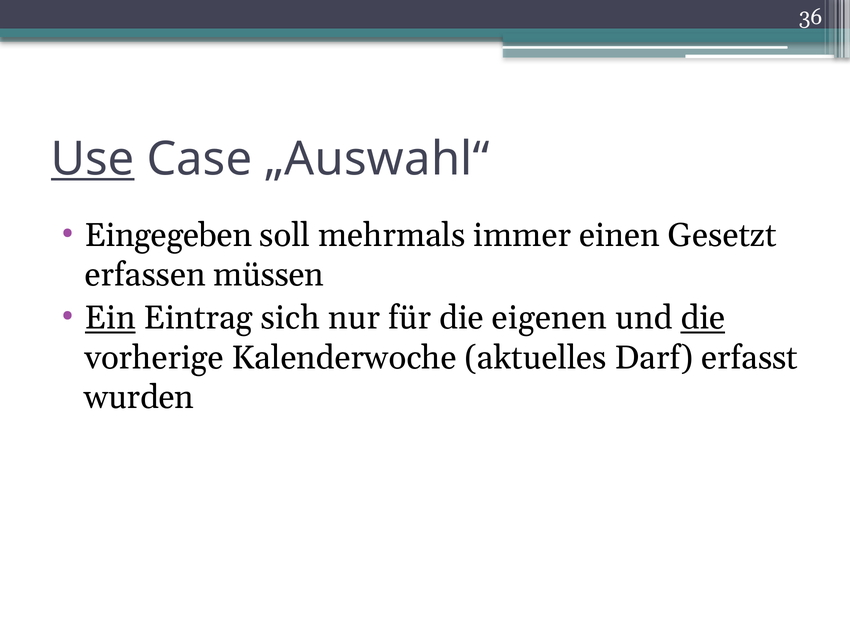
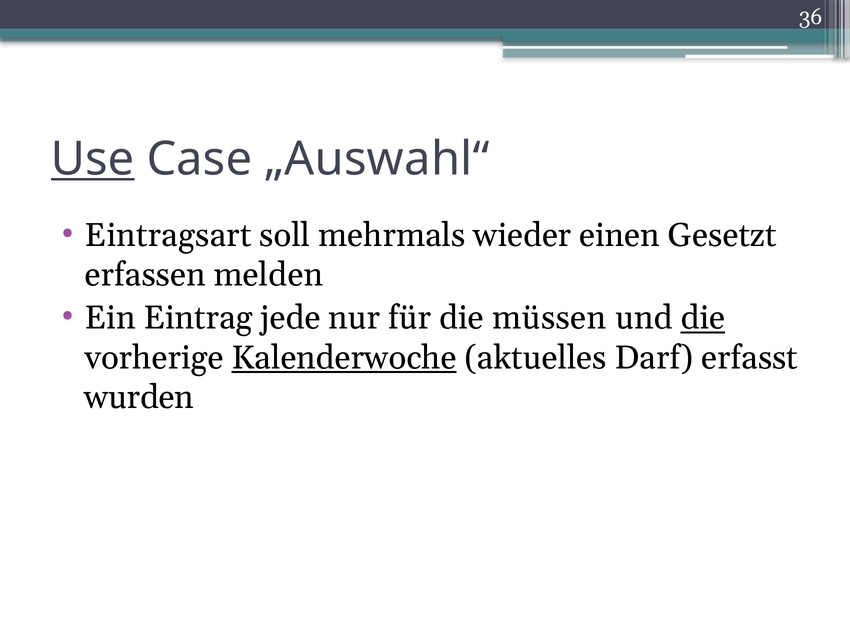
Eingegeben: Eingegeben -> Eintragsart (168, 235)
immer: immer -> wieder (522, 235)
müssen: müssen -> melden (268, 275)
Ein underline: present -> none (110, 318)
sich: sich -> jede (290, 318)
eigenen: eigenen -> müssen (549, 318)
Kalenderwoche underline: none -> present (344, 358)
